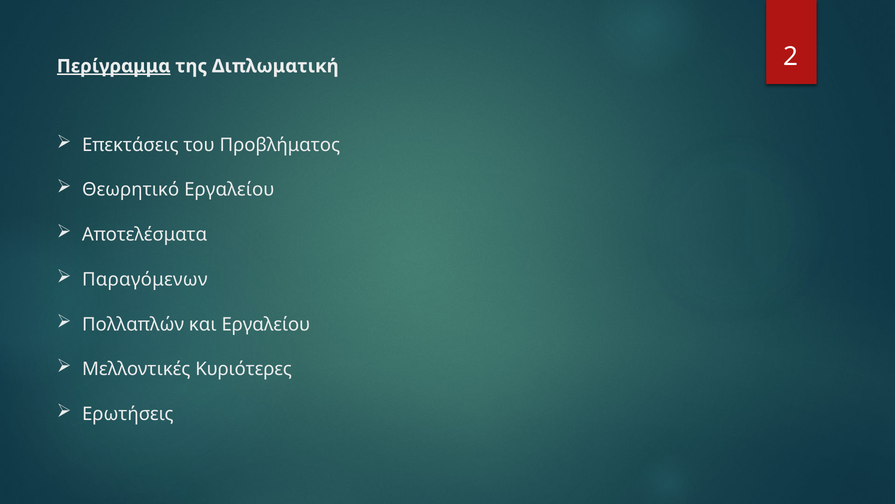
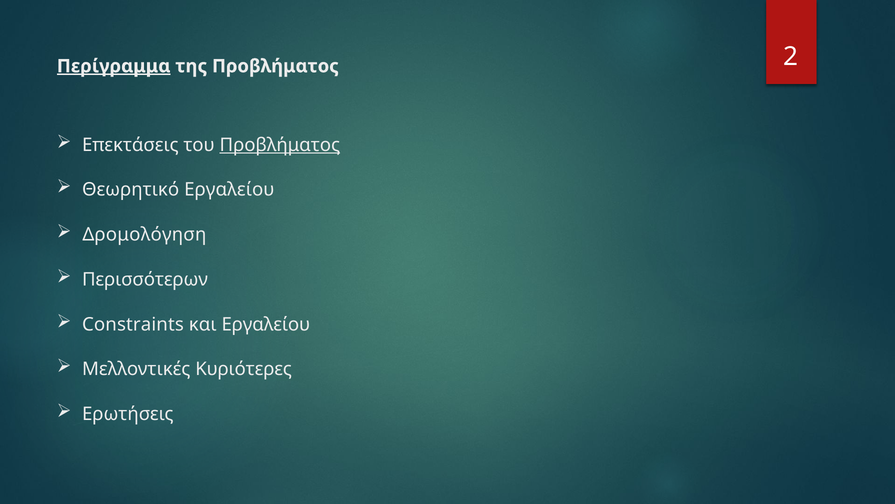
της Διπλωματική: Διπλωματική -> Προβλήματος (275, 66)
Προβλήματος underline: none -> present (280, 145)
Αποτελέσματα: Αποτελέσματα -> Δρομολόγηση (144, 234)
Παραγόμενων: Παραγόμενων -> Περισσότερων (145, 279)
Πολλαπλών: Πολλαπλών -> Constraints (133, 324)
